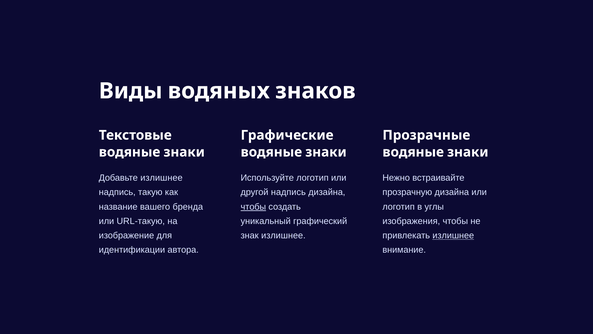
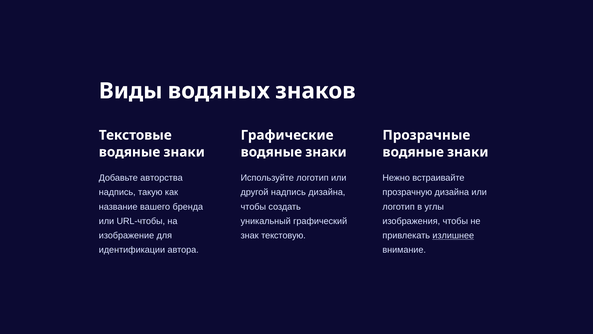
Добавьте излишнее: излишнее -> авторства (162, 178)
чтобы underline: present -> none (253, 206)
URL-такую: URL-такую -> URL-чтобы (141, 221)
знак излишнее: излишнее -> текстовую (283, 235)
